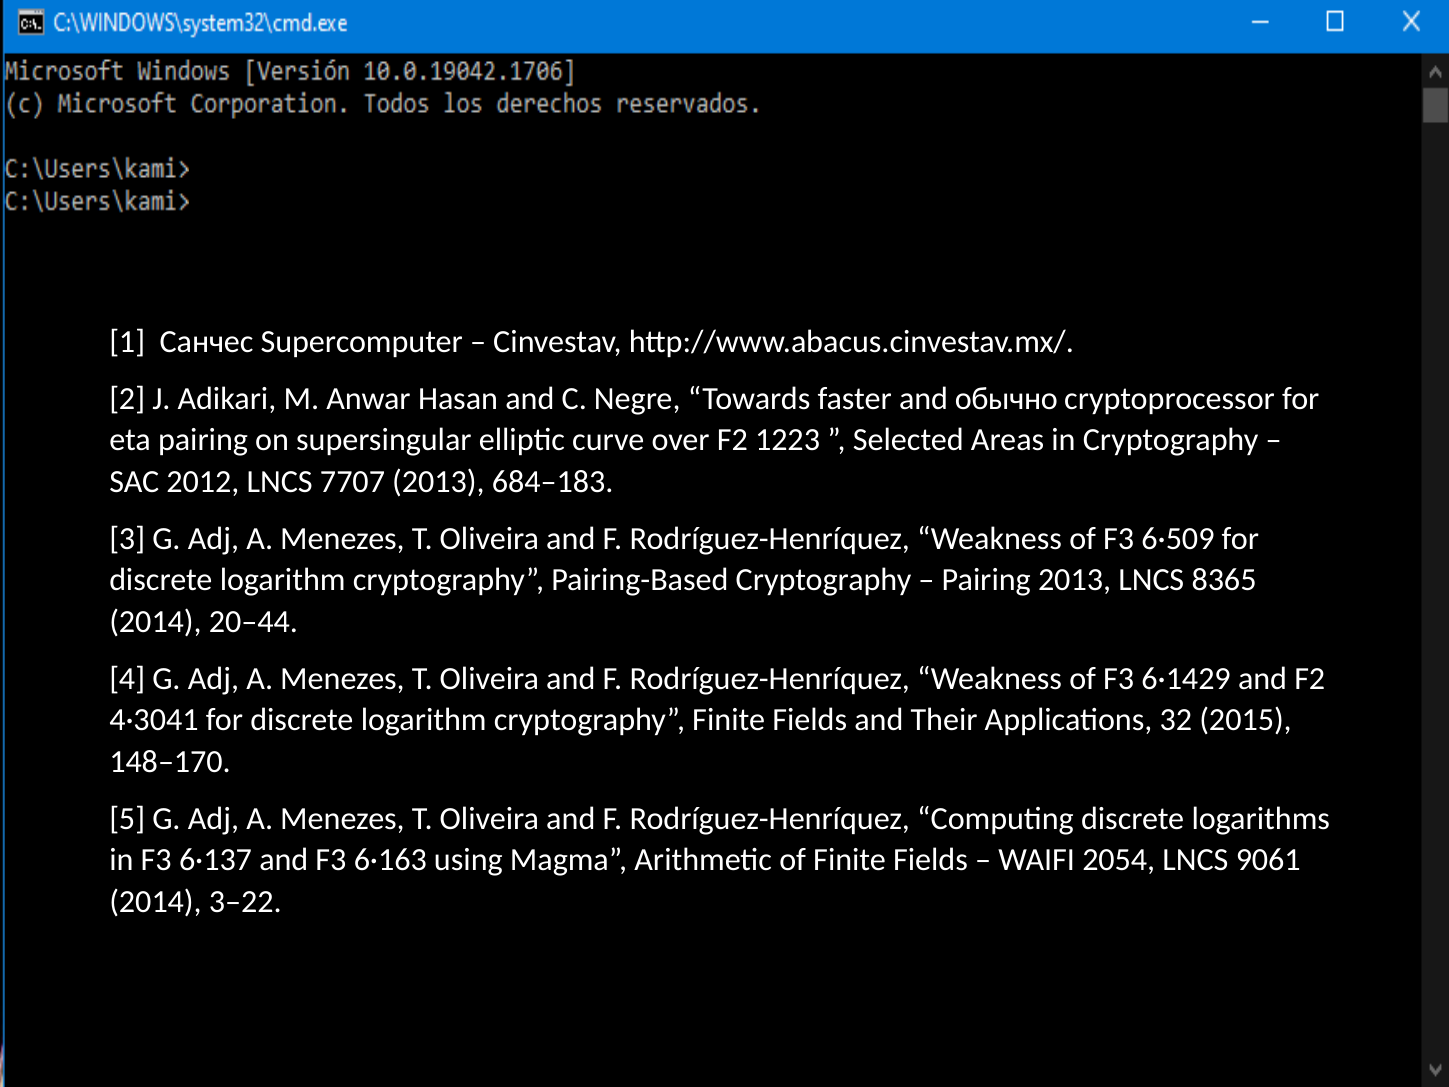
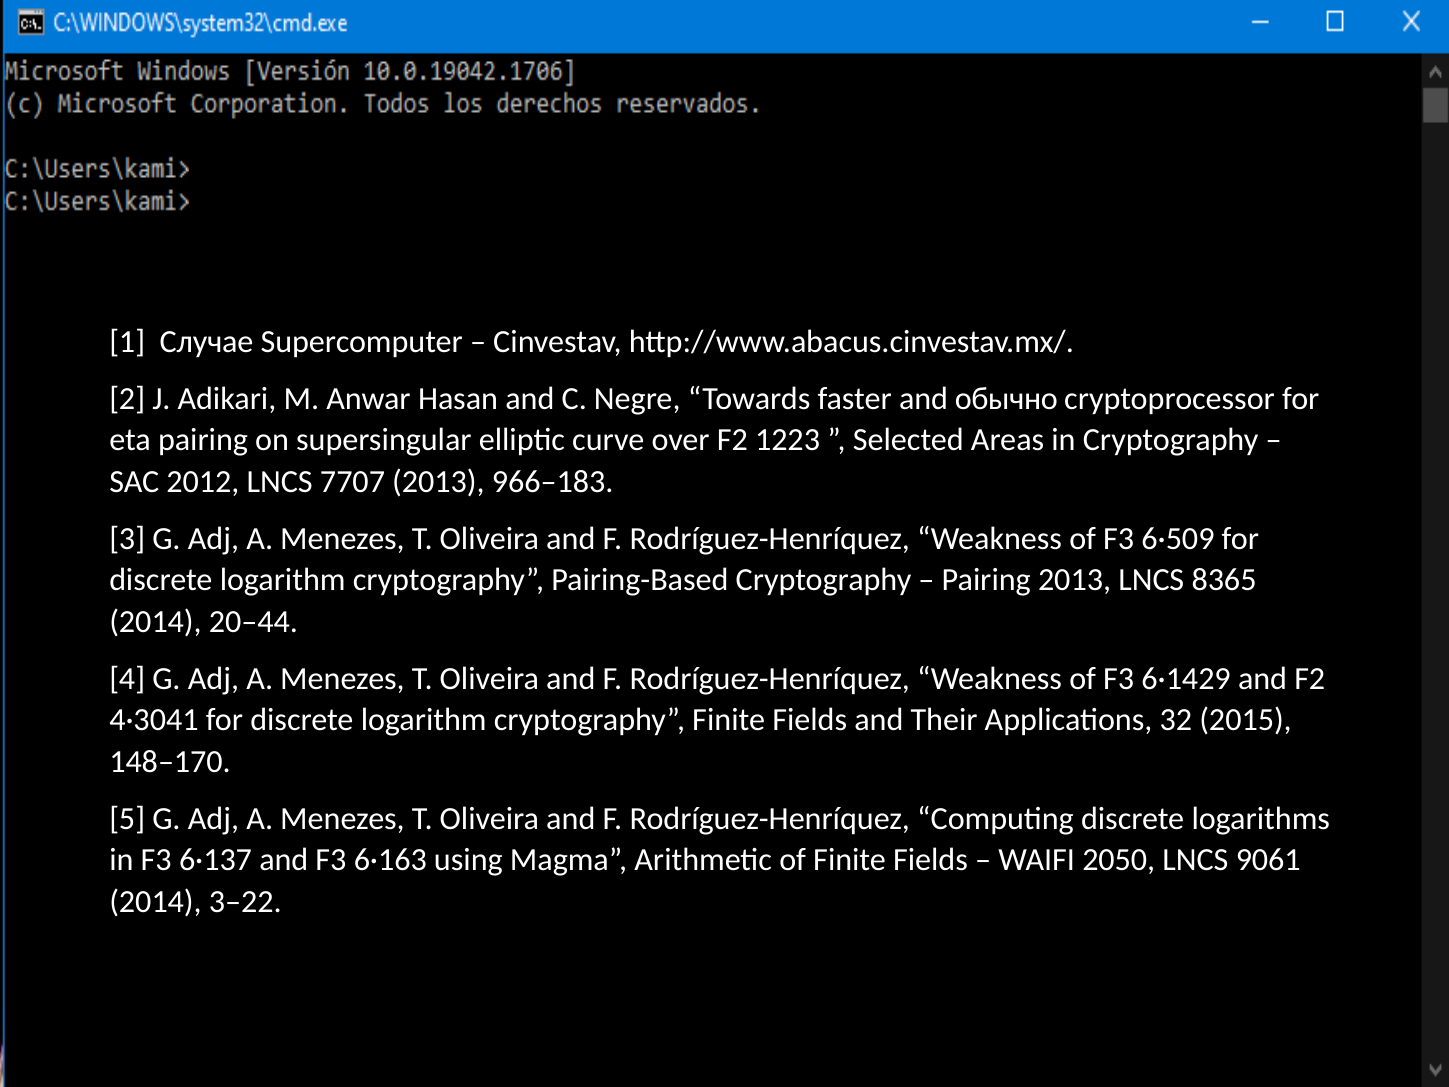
Санчес: Санчес -> Случае (207, 341)
684–183: 684–183 -> 966–183 (553, 481)
2054: 2054 -> 2050 (1119, 860)
